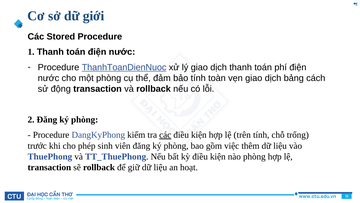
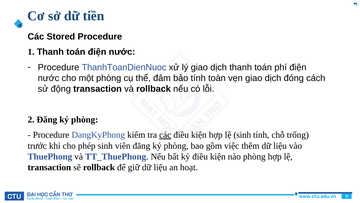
giới: giới -> tiền (94, 16)
ThanhToanDienNuoc underline: present -> none (124, 67)
bảng: bảng -> đóng (294, 78)
lệ trên: trên -> sinh (242, 135)
